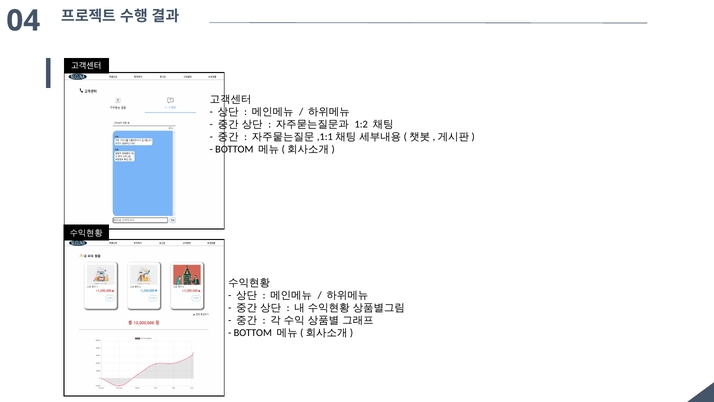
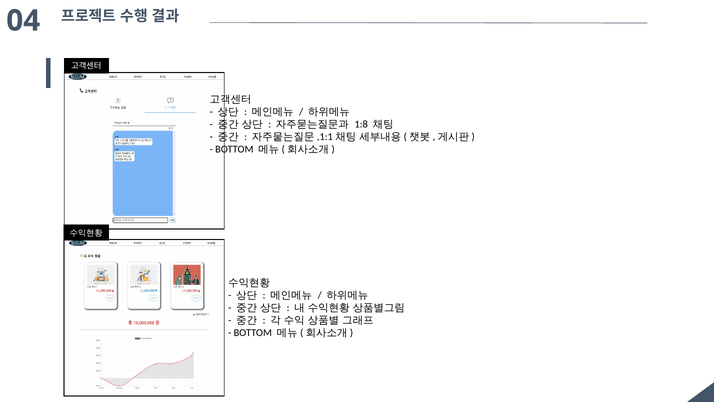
1:2: 1:2 -> 1:8 (361, 124)
